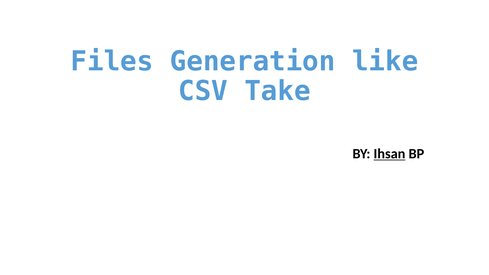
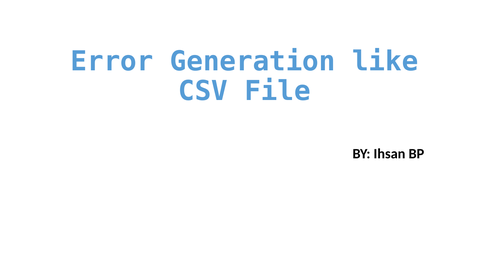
Files: Files -> Error (112, 62)
Take: Take -> File (278, 91)
Ihsan underline: present -> none (389, 154)
